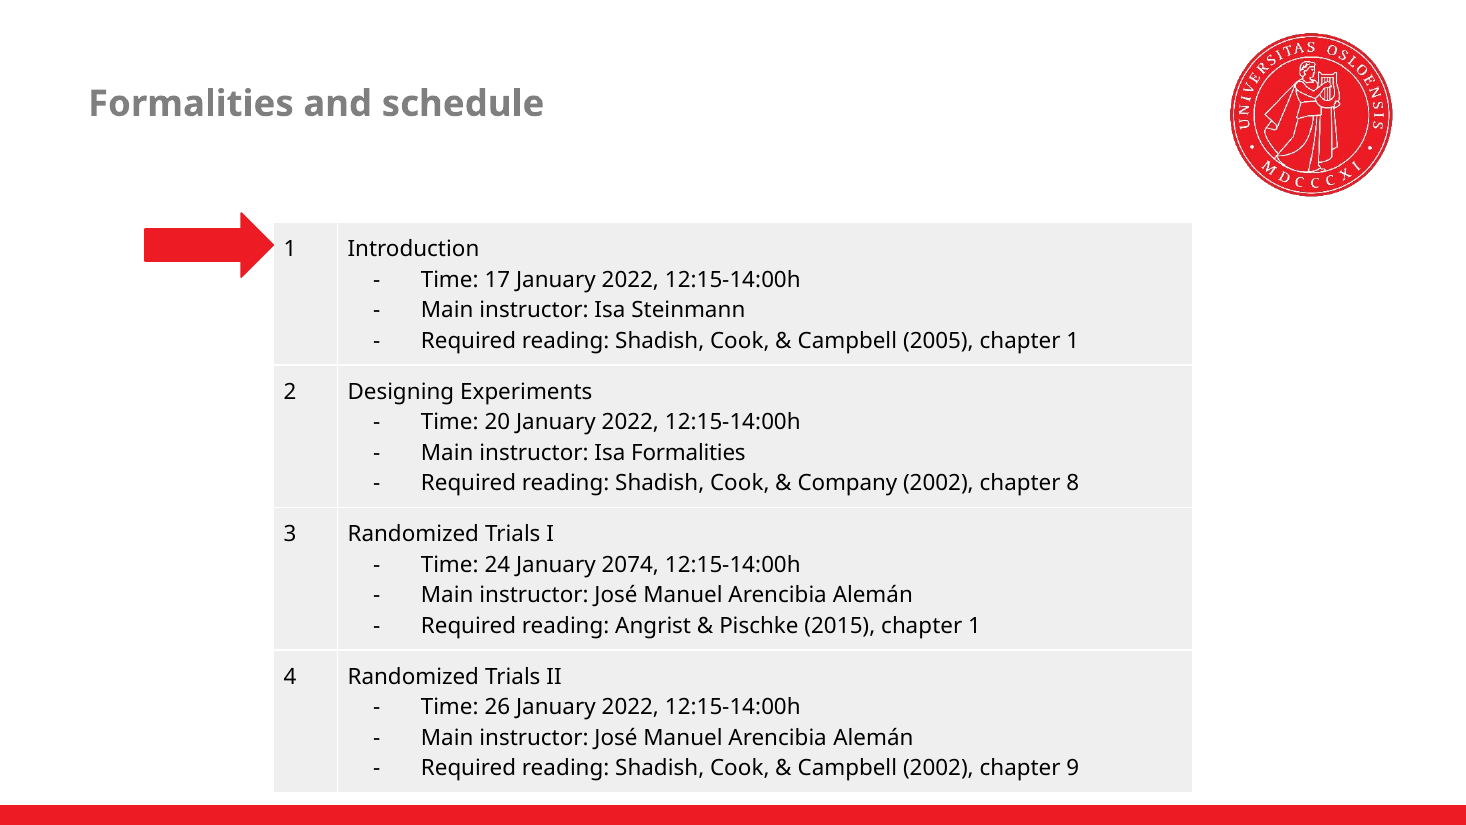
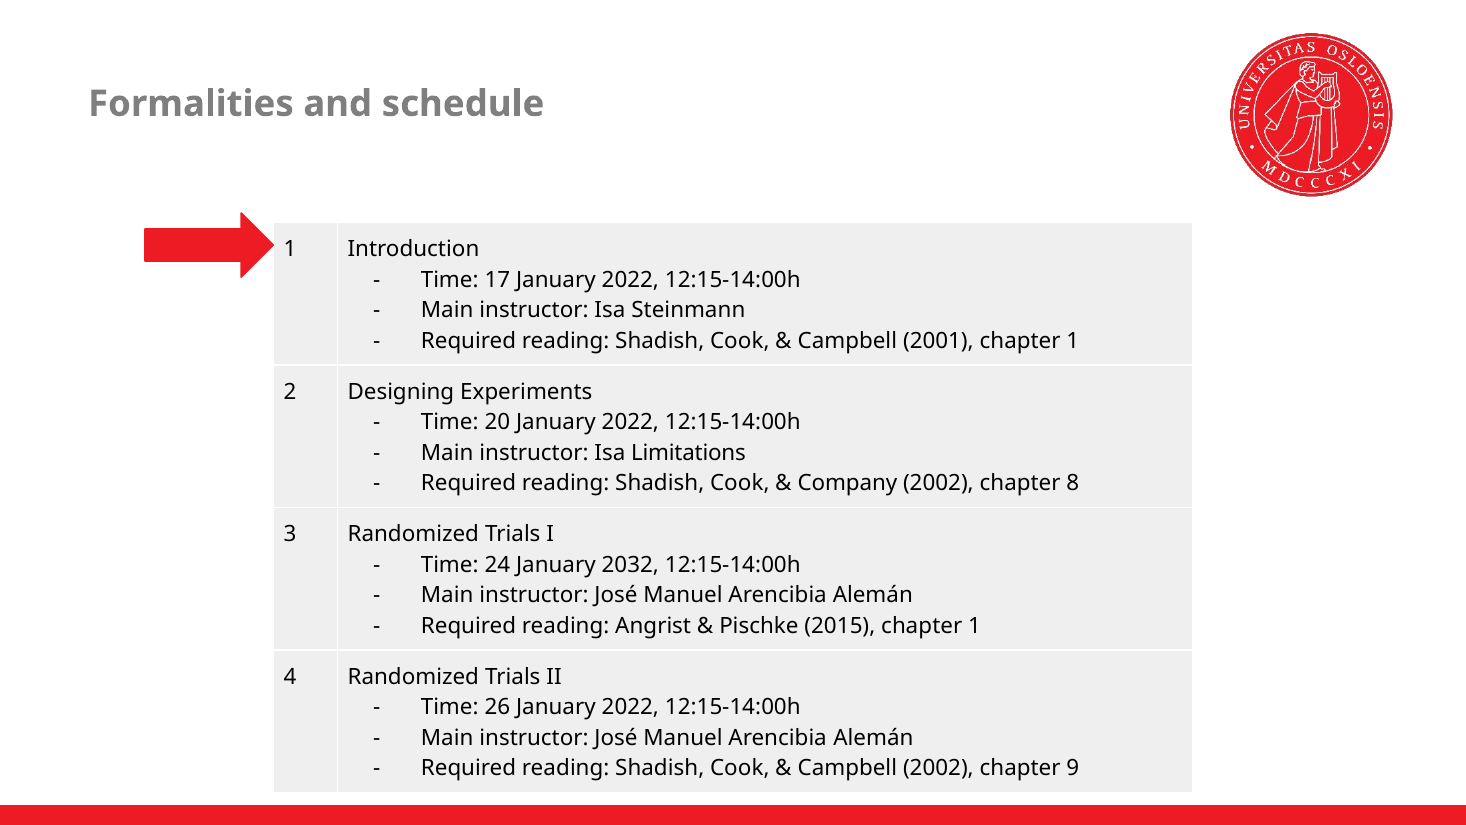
2005: 2005 -> 2001 (938, 341)
Isa Formalities: Formalities -> Limitations (688, 453)
2074: 2074 -> 2032 (630, 565)
